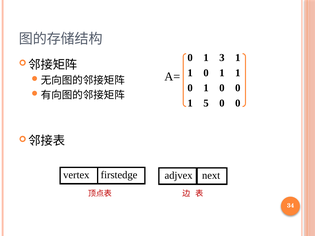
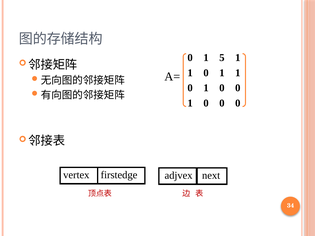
3: 3 -> 5 (222, 58)
5: 5 -> 0 (206, 103)
